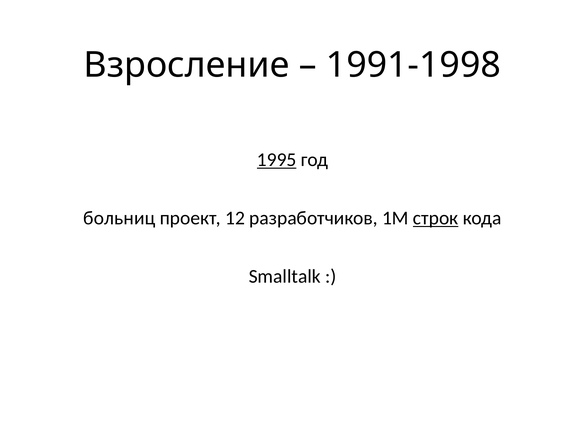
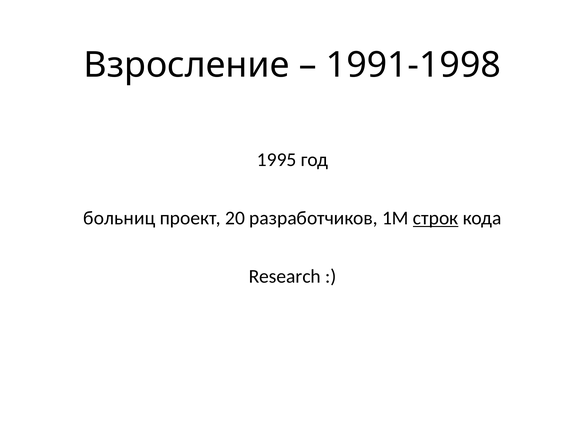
1995 underline: present -> none (277, 160)
12: 12 -> 20 (235, 218)
Smalltalk: Smalltalk -> Research (285, 277)
